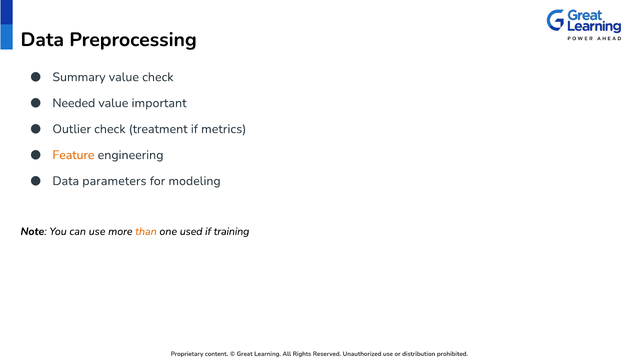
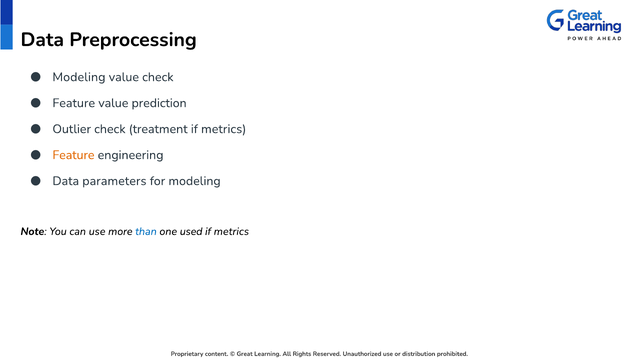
Summary: Summary -> Modeling (79, 77)
Needed: Needed -> Feature (74, 103)
important: important -> prediction (159, 103)
than colour: orange -> blue (146, 231)
training: training -> metrics (231, 231)
